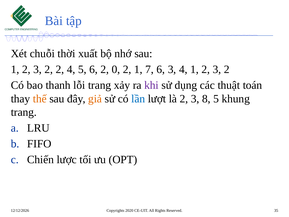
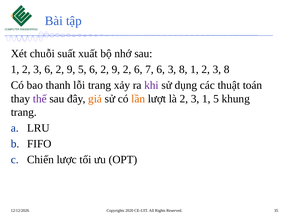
thời: thời -> suất (67, 54)
2: 2 -> 6 (49, 69)
4: 4 -> 9 (71, 69)
5 6 2 0: 0 -> 9 (116, 69)
2 1: 1 -> 6 (138, 69)
6 3 4: 4 -> 8 (183, 69)
2: 2 -> 8 (227, 69)
thế colour: orange -> purple (40, 99)
lần colour: blue -> orange (138, 99)
3 8: 8 -> 1 (206, 99)
